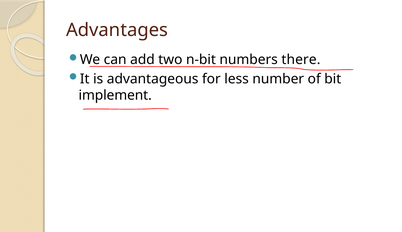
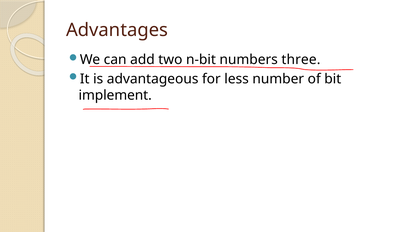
there: there -> three (301, 60)
